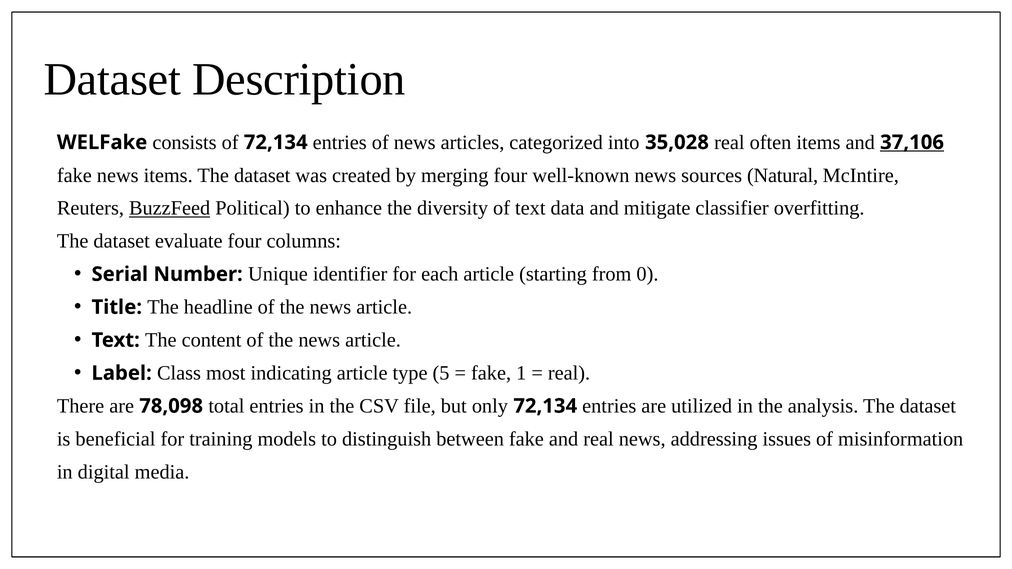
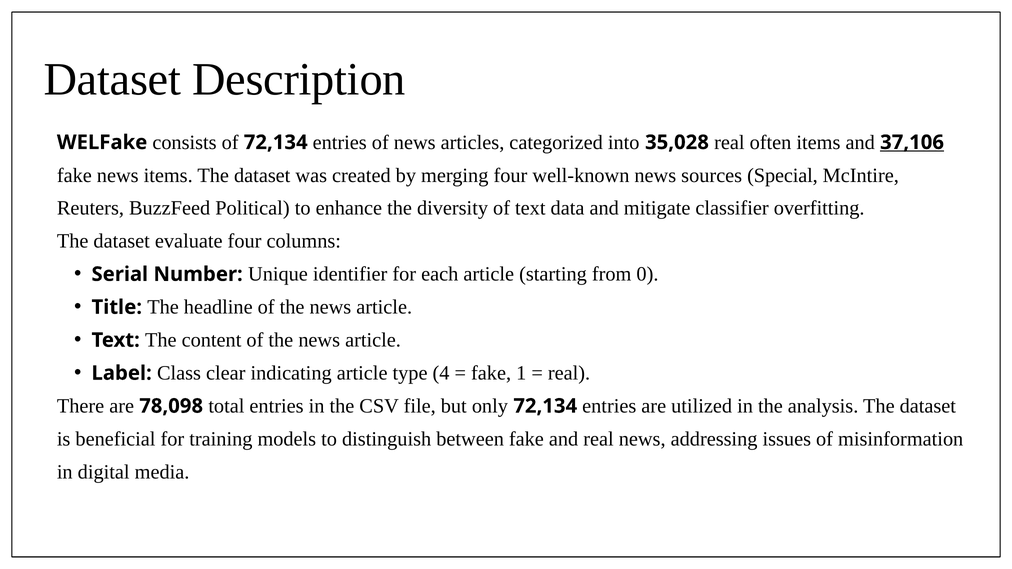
Natural: Natural -> Special (783, 175)
BuzzFeed underline: present -> none (170, 208)
most: most -> clear (226, 373)
5: 5 -> 4 (441, 373)
